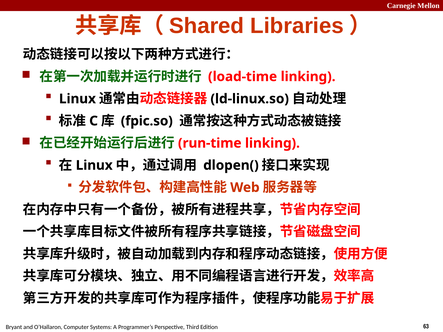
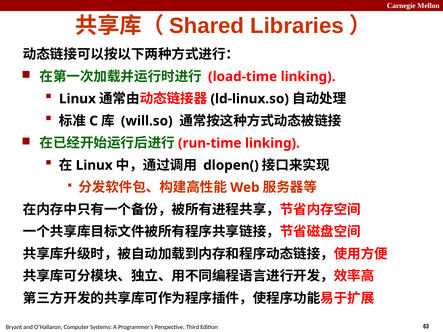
fpic.so: fpic.so -> will.so (147, 121)
